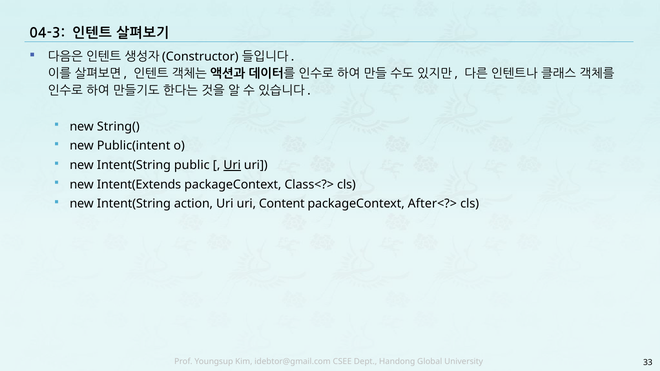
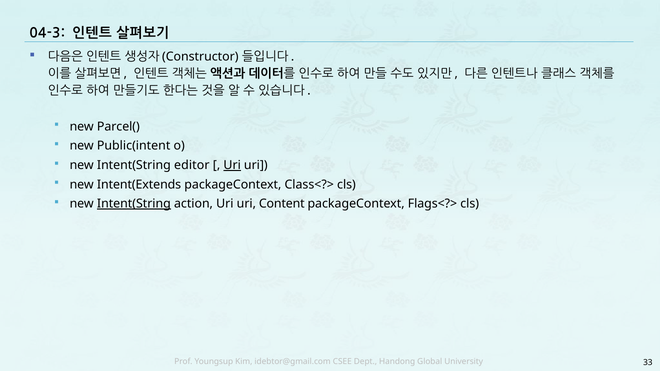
String(: String( -> Parcel( (118, 127)
public: public -> editor (192, 165)
Intent(String underline: none -> present (134, 204)
After<?>: After<?> -> Flags<?> (432, 204)
